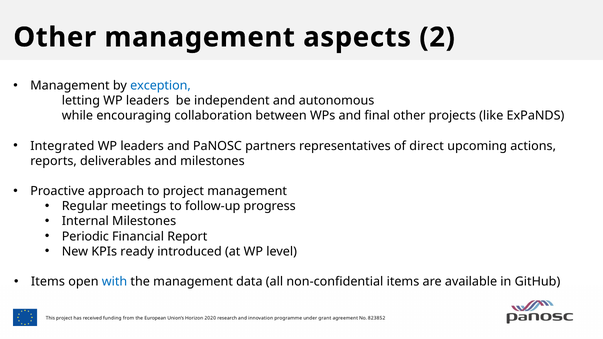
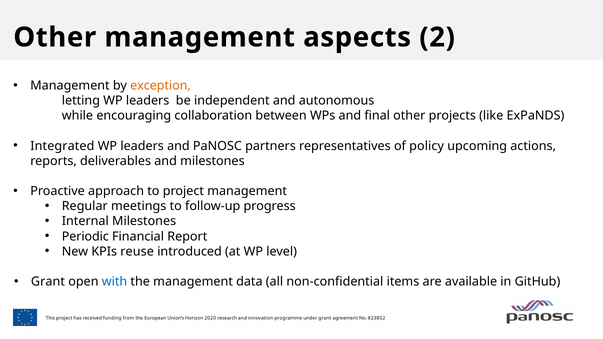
exception colour: blue -> orange (160, 86)
direct: direct -> policy (427, 146)
ready: ready -> reuse (137, 252)
Items: Items -> Grant (48, 282)
